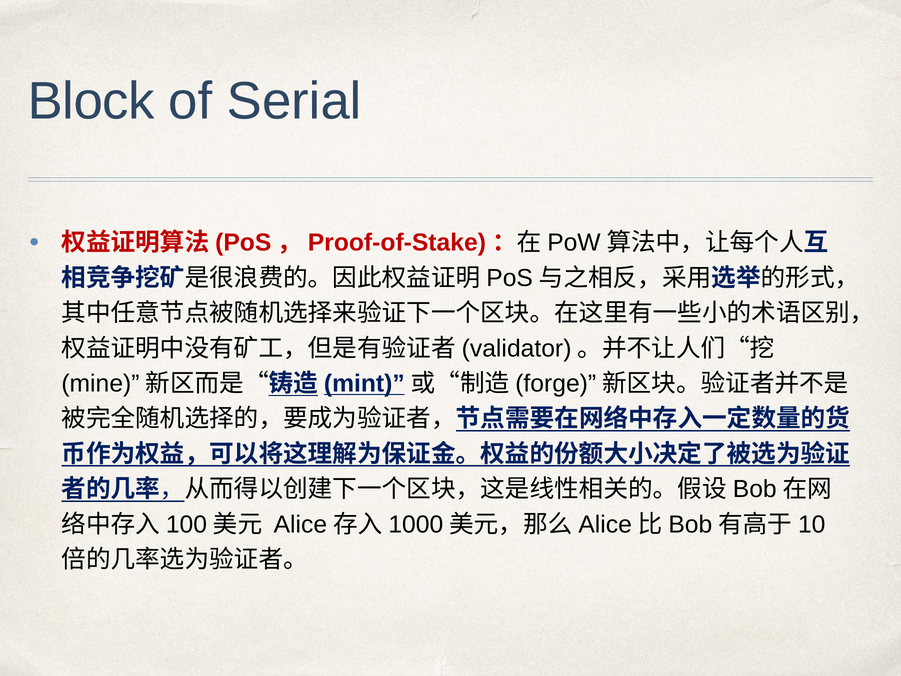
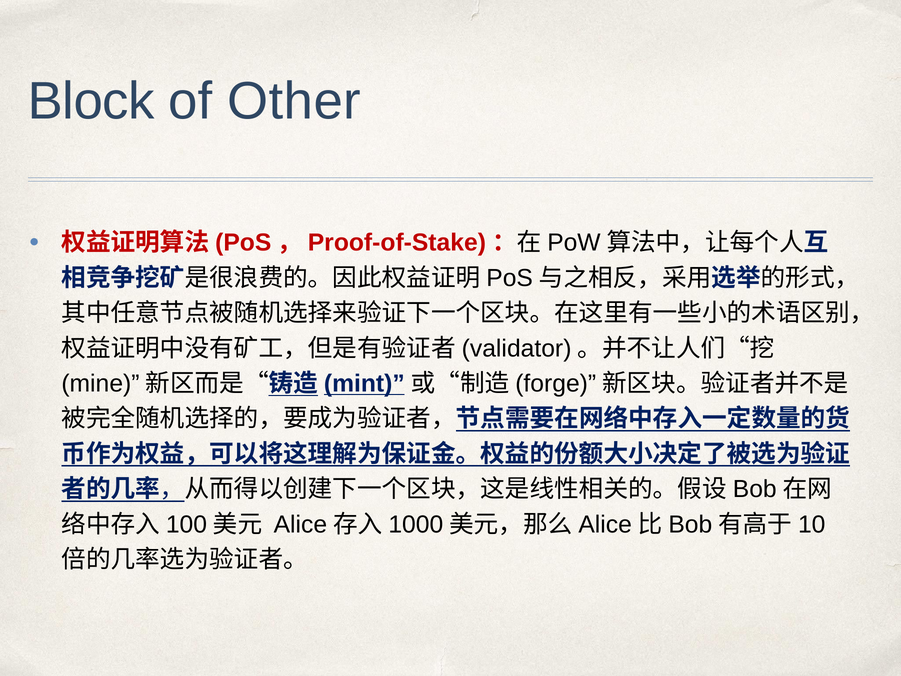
Serial: Serial -> Other (294, 101)
